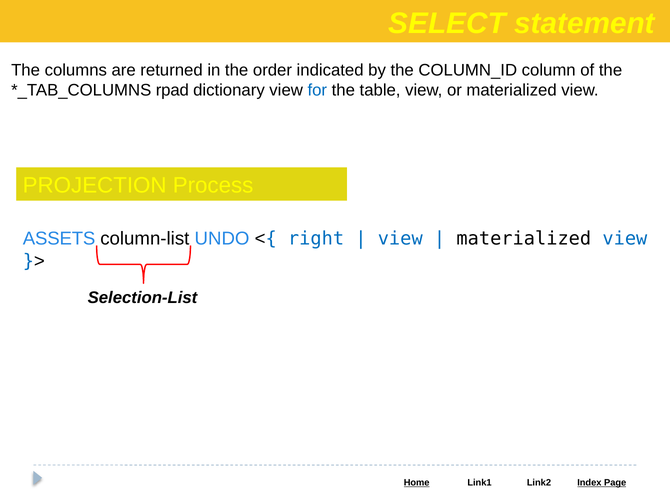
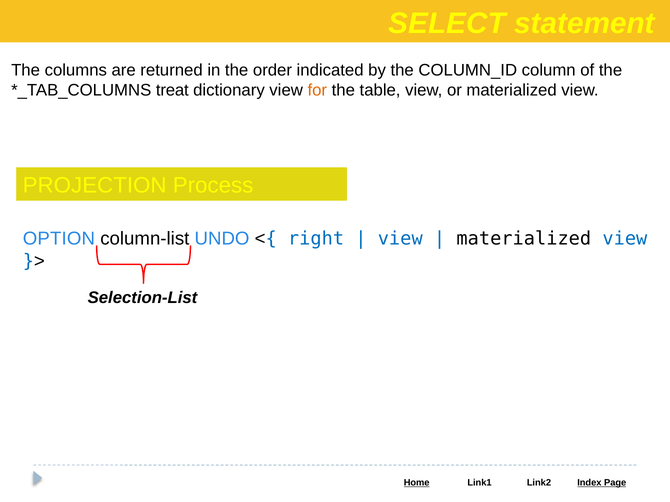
rpad: rpad -> treat (172, 90)
for colour: blue -> orange (317, 90)
ASSETS: ASSETS -> OPTION (59, 239)
